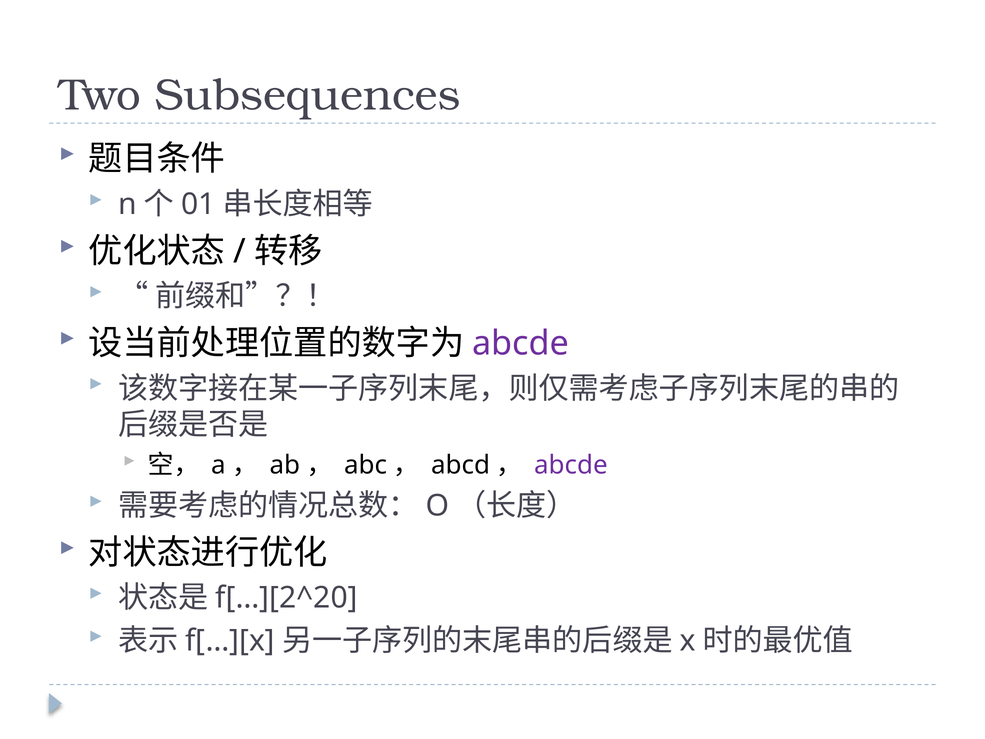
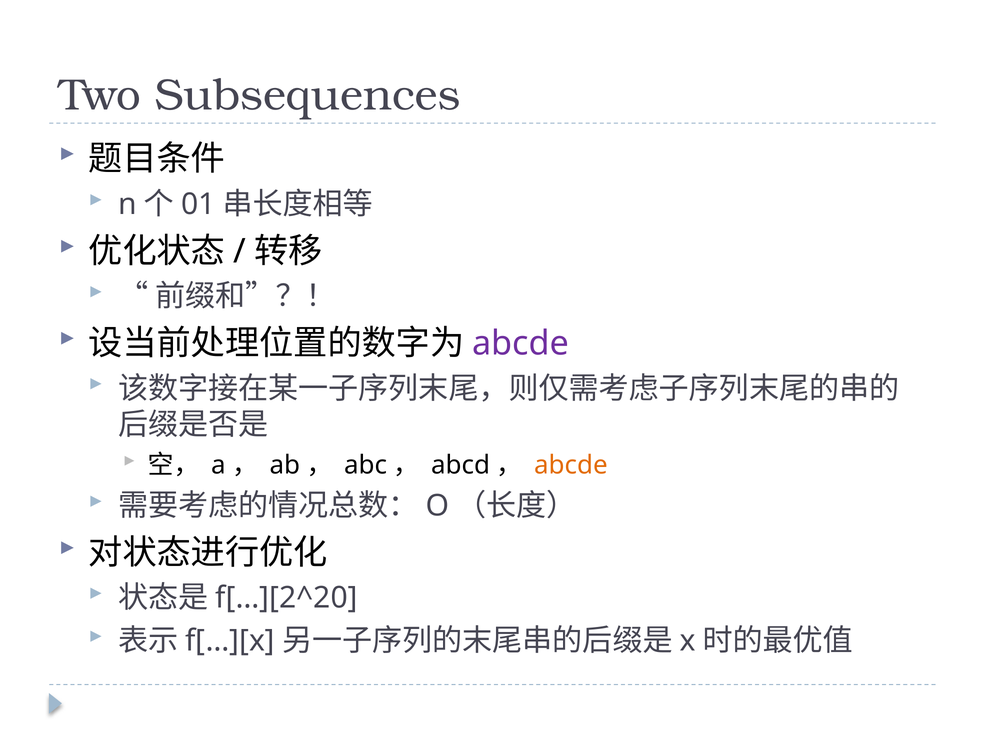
abcde colour: purple -> orange (571, 465)
